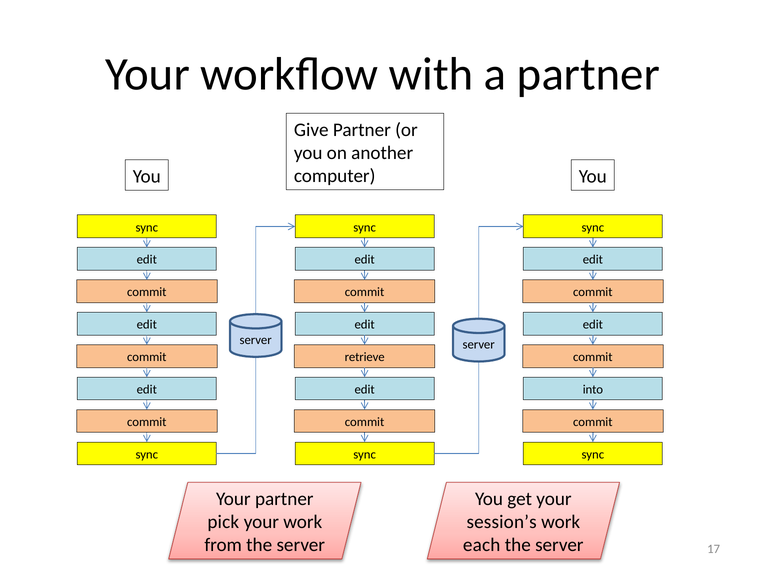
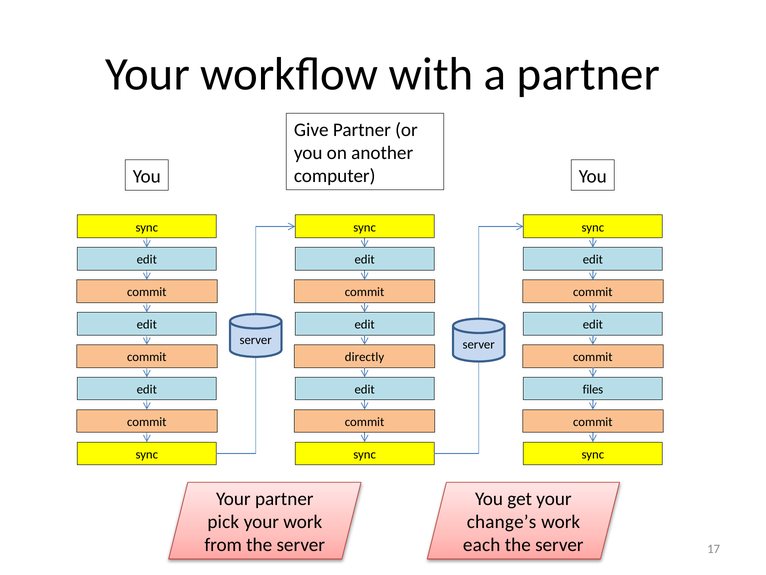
retrieve: retrieve -> directly (365, 357)
into: into -> files (593, 389)
session’s: session’s -> change’s (502, 522)
